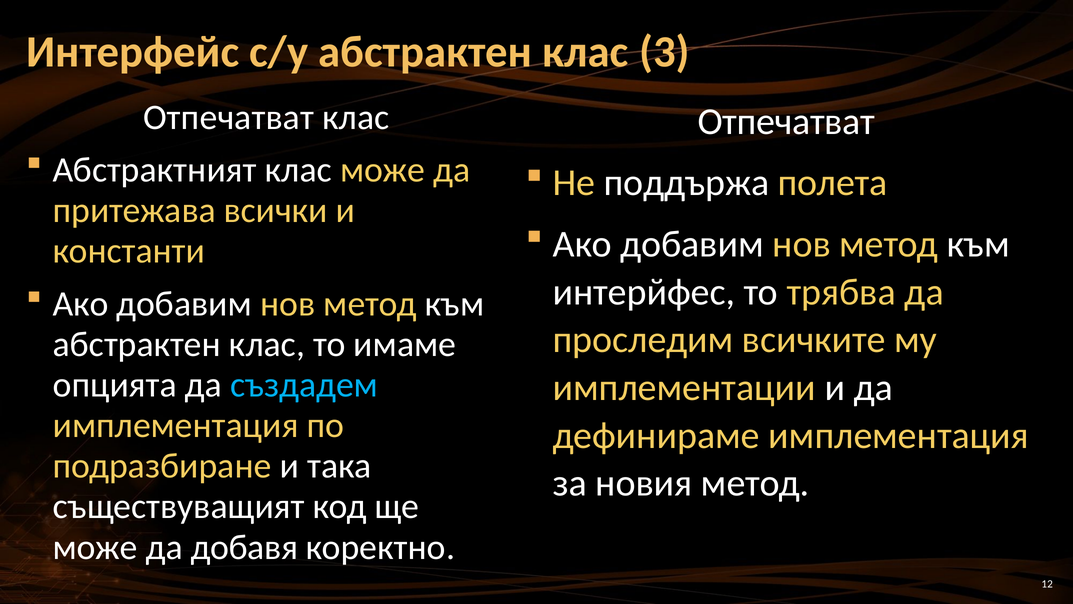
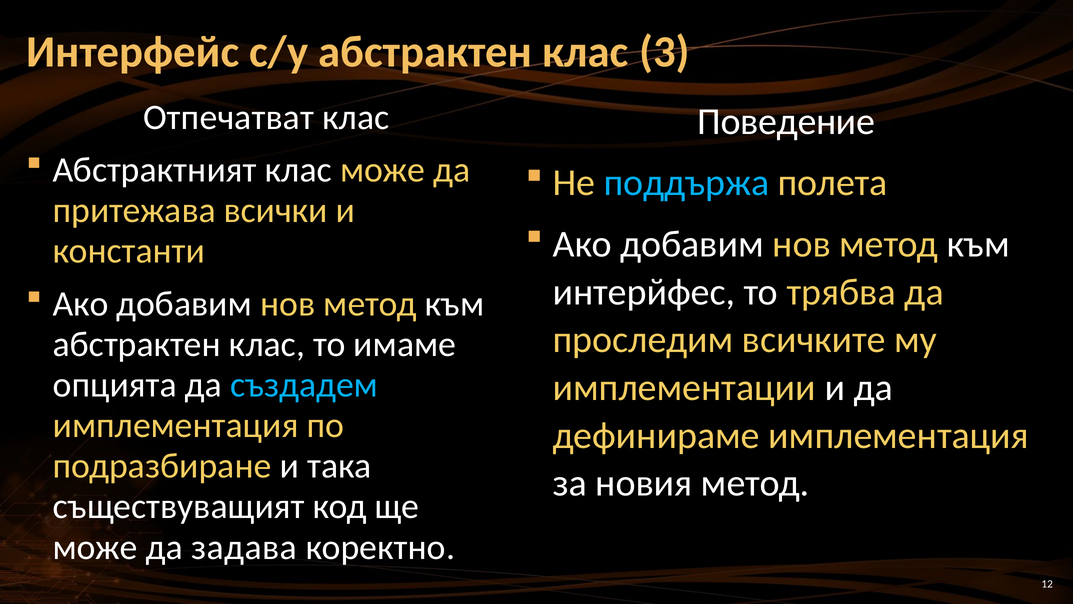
Отпечатват: Отпечатват -> Поведение (786, 121)
поддържа colour: white -> light blue (687, 183)
добавя: добавя -> задава (244, 547)
